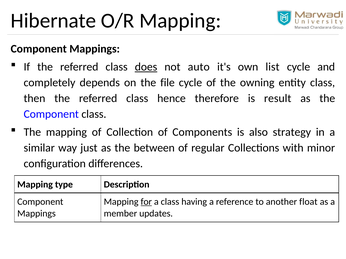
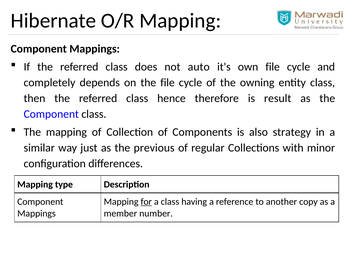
does underline: present -> none (146, 67)
own list: list -> file (273, 67)
between: between -> previous (154, 148)
float: float -> copy (308, 202)
updates: updates -> number (156, 214)
